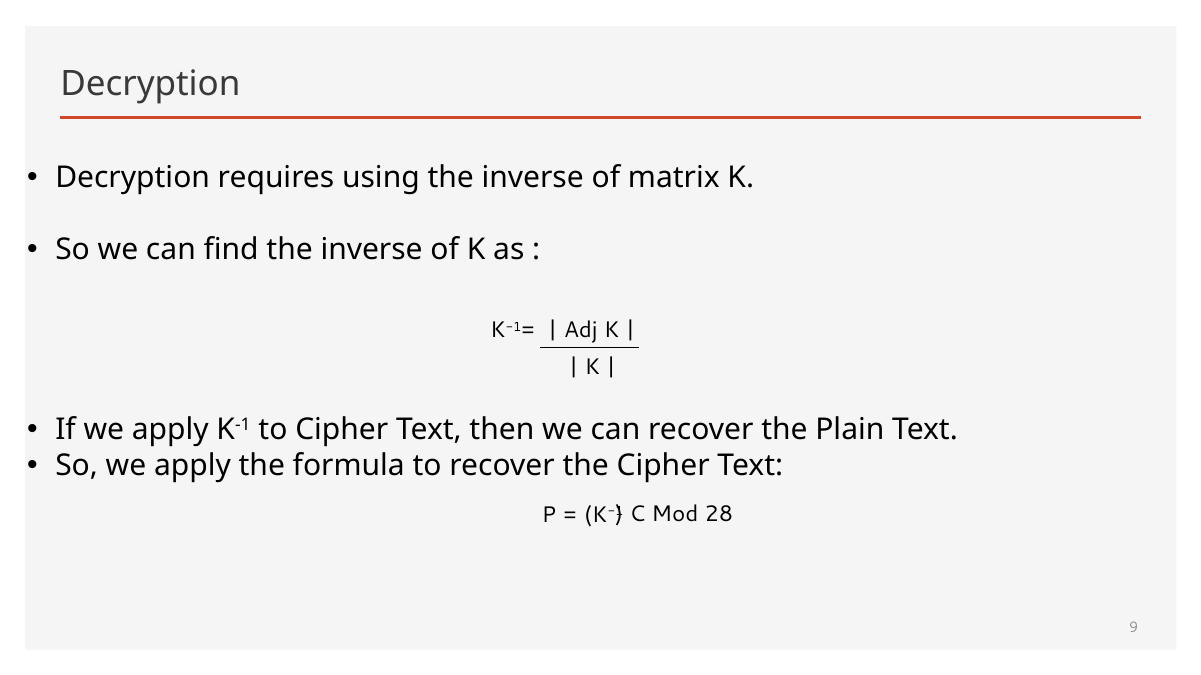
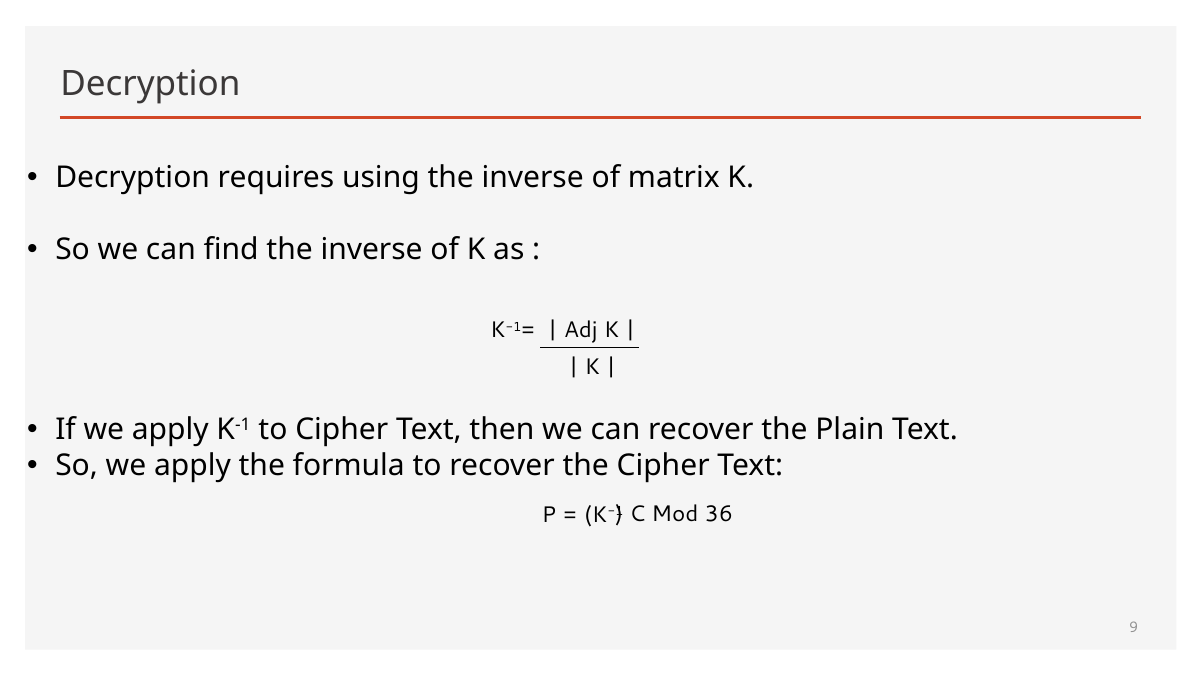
28: 28 -> 36 (719, 515)
